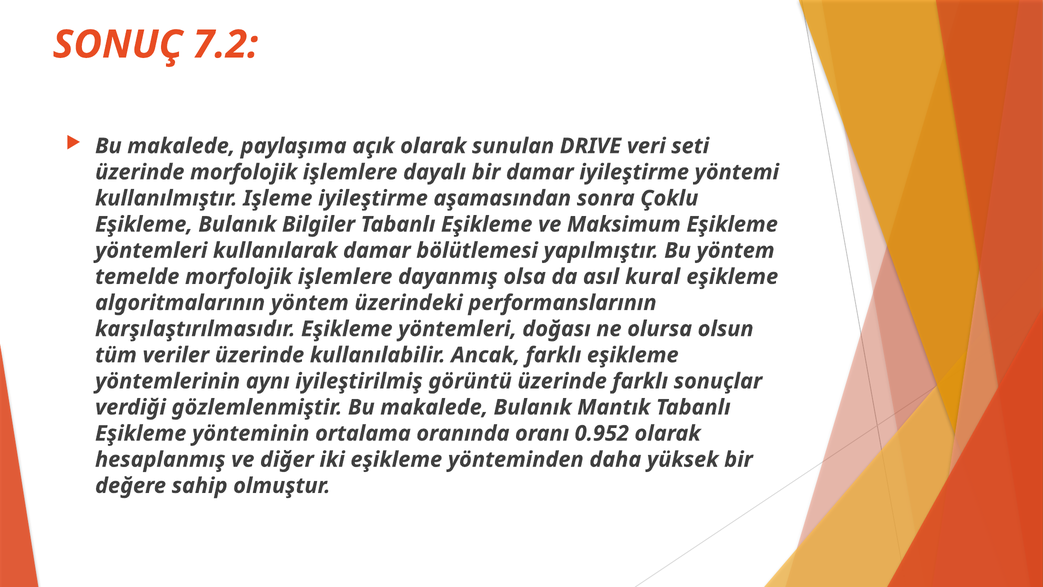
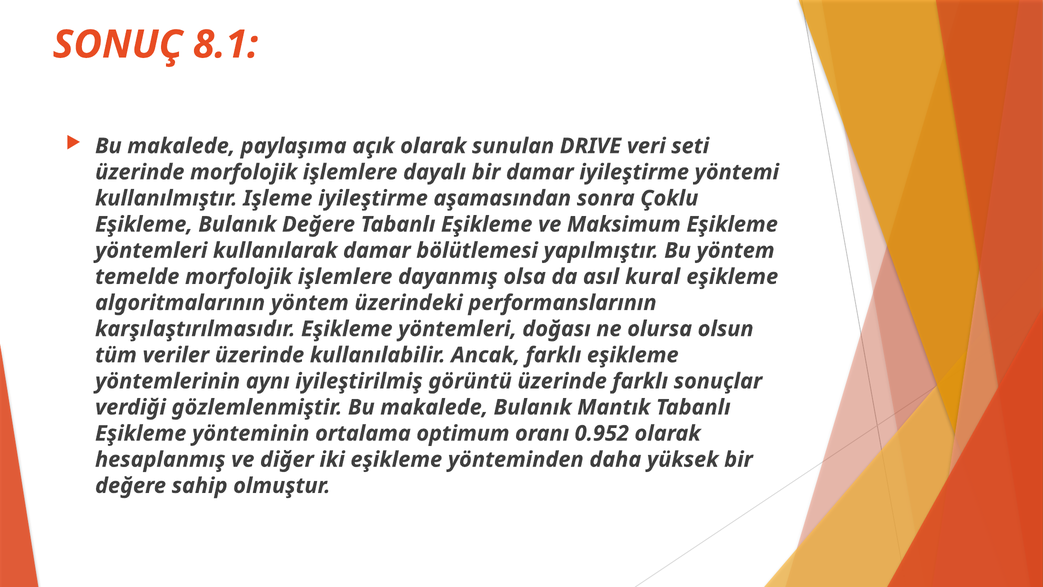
7.2: 7.2 -> 8.1 (226, 45)
Bulanık Bilgiler: Bilgiler -> Değere (319, 224)
oranında: oranında -> optimum (463, 433)
